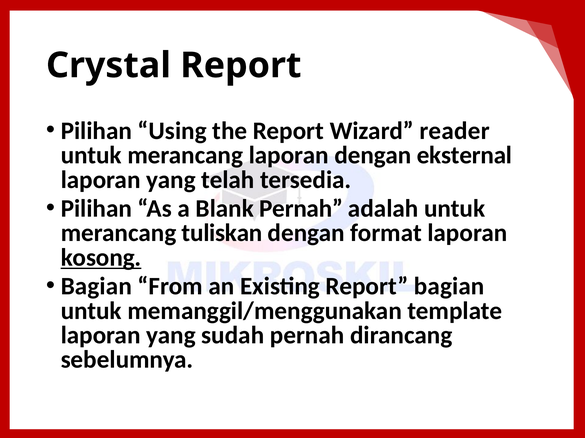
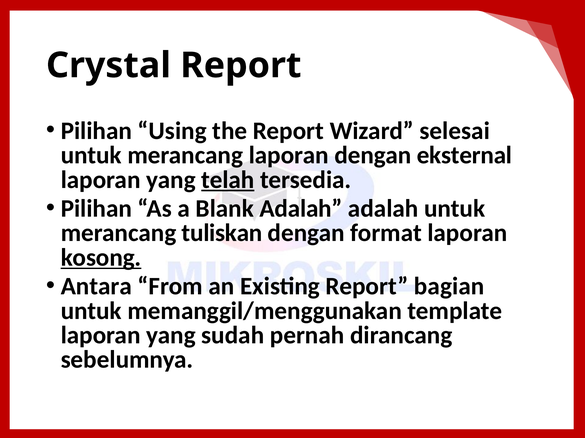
reader: reader -> selesai (455, 131)
telah underline: none -> present (228, 180)
Blank Pernah: Pernah -> Adalah (301, 209)
Bagian: Bagian -> Antara (96, 287)
